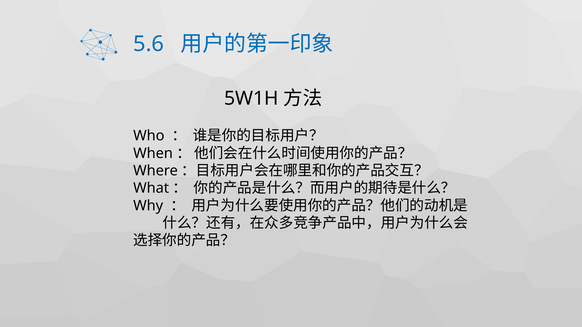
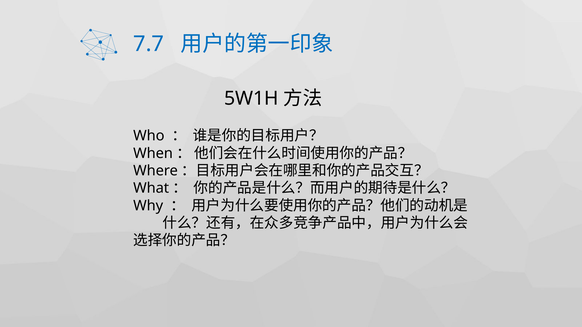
5.6: 5.6 -> 7.7 (149, 44)
